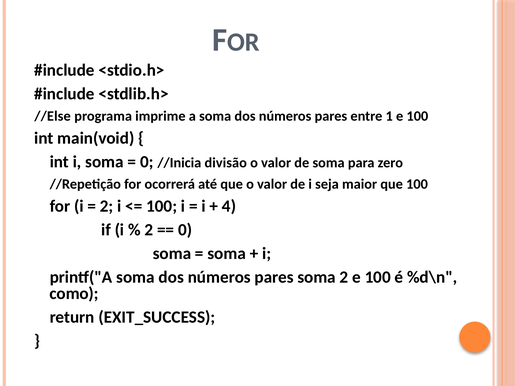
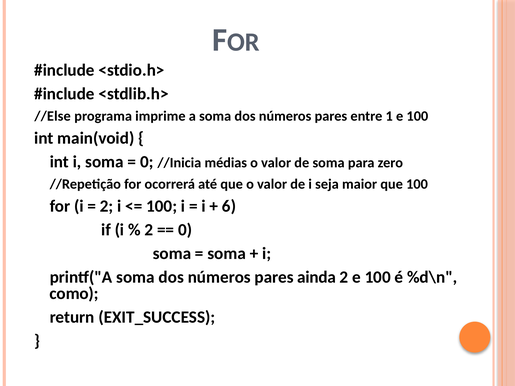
divisão: divisão -> médias (226, 163)
4: 4 -> 6 (229, 206)
pares soma: soma -> ainda (317, 277)
